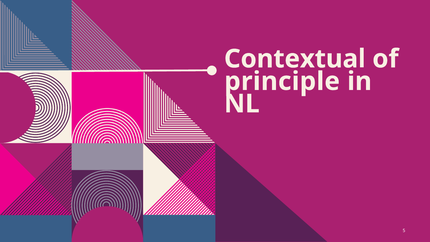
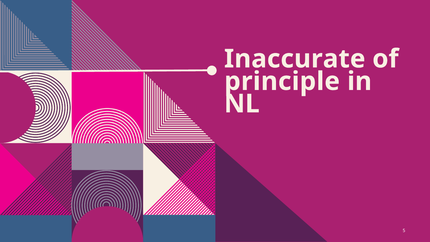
Contextual: Contextual -> Inaccurate (295, 59)
